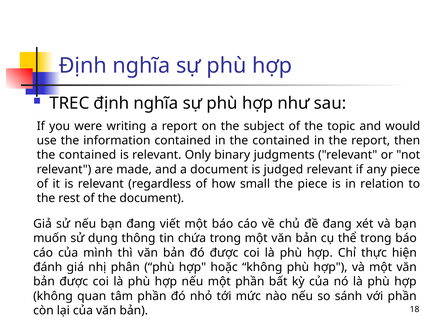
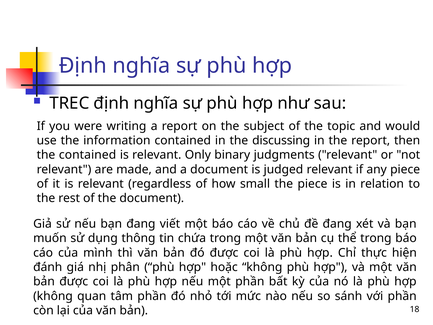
in the contained: contained -> discussing (281, 140)
